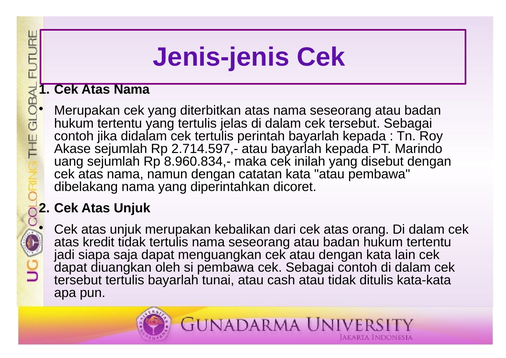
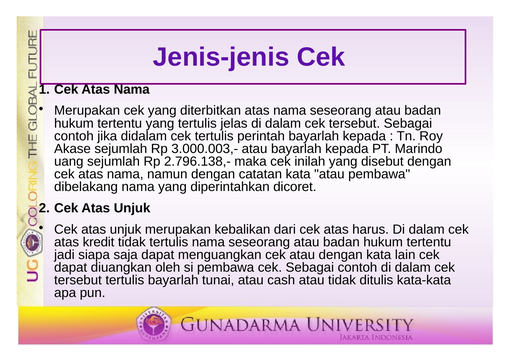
2.714.597,-: 2.714.597,- -> 3.000.003,- (205, 149)
8.960.834,-: 8.960.834,- -> 2.796.138,- (197, 161)
orang: orang -> harus (371, 229)
